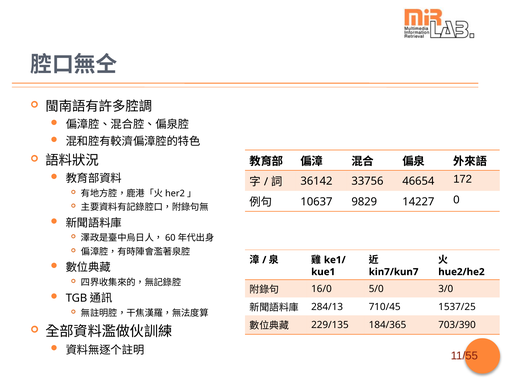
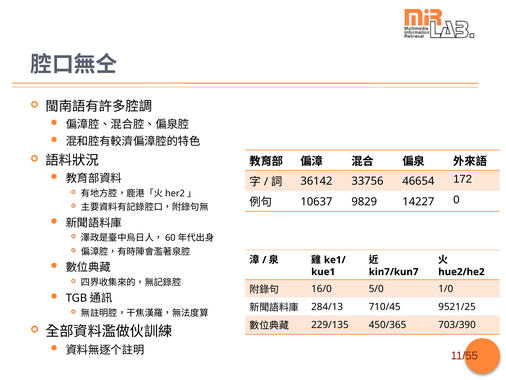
3/0: 3/0 -> 1/0 (446, 289)
1537/25: 1537/25 -> 9521/25 (457, 306)
184/365: 184/365 -> 450/365 (387, 324)
